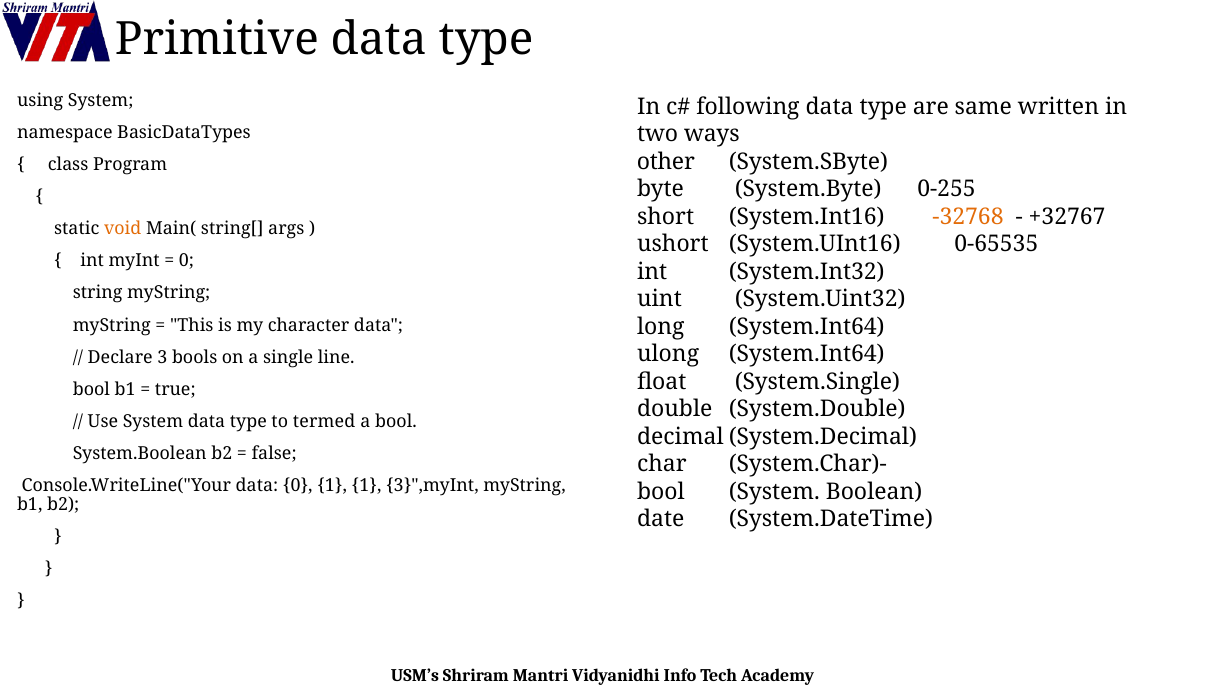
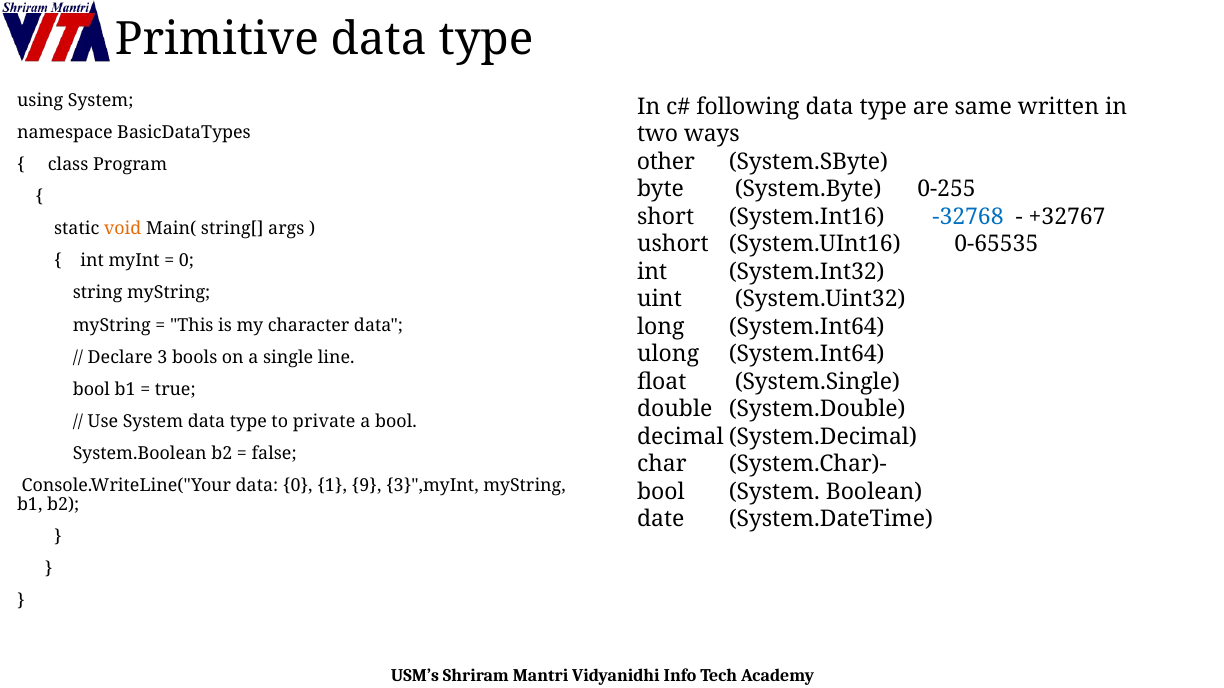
-32768 colour: orange -> blue (968, 217)
termed: termed -> private (324, 422)
1 1: 1 -> 9 (367, 486)
